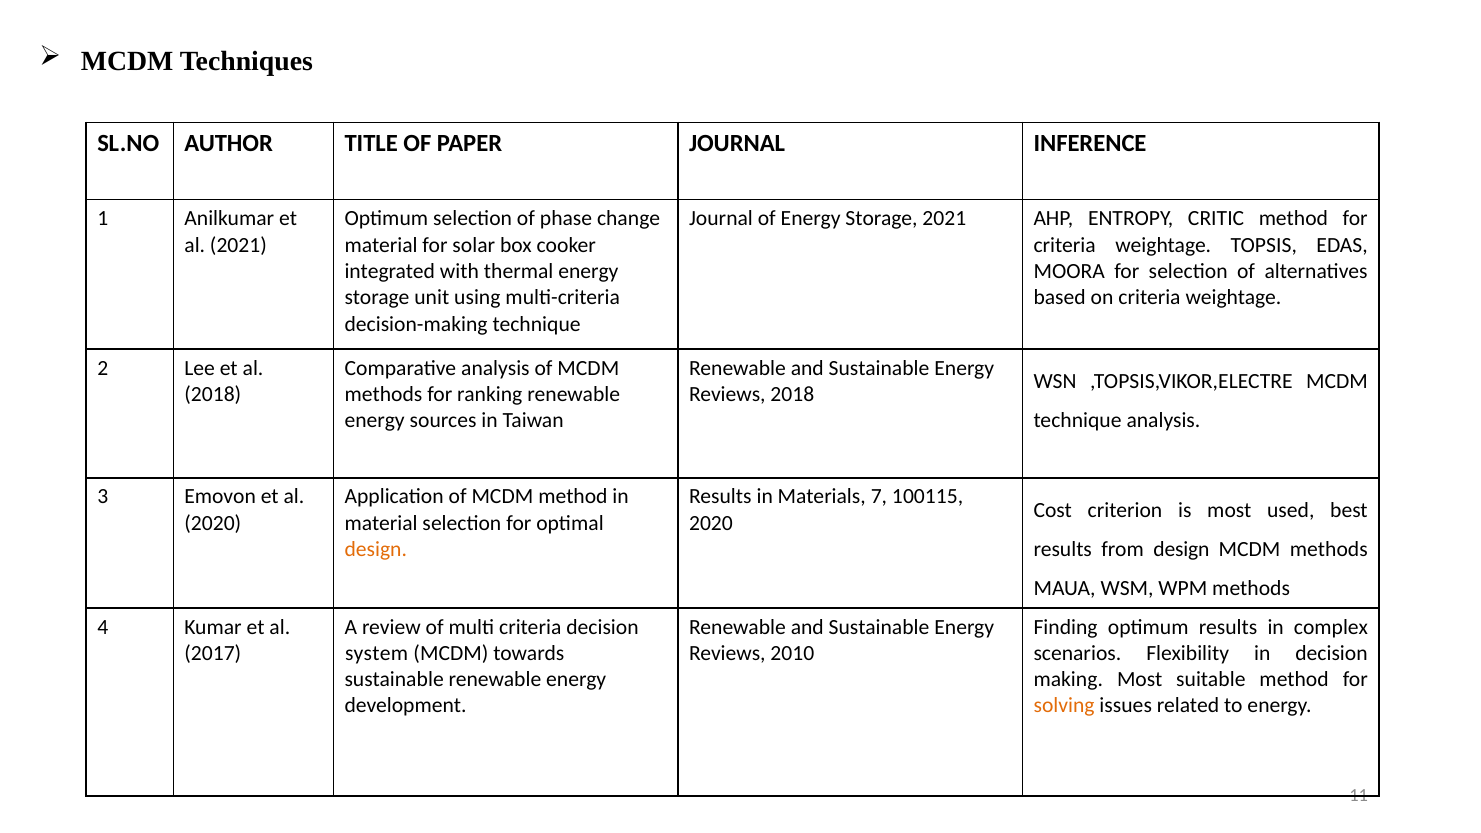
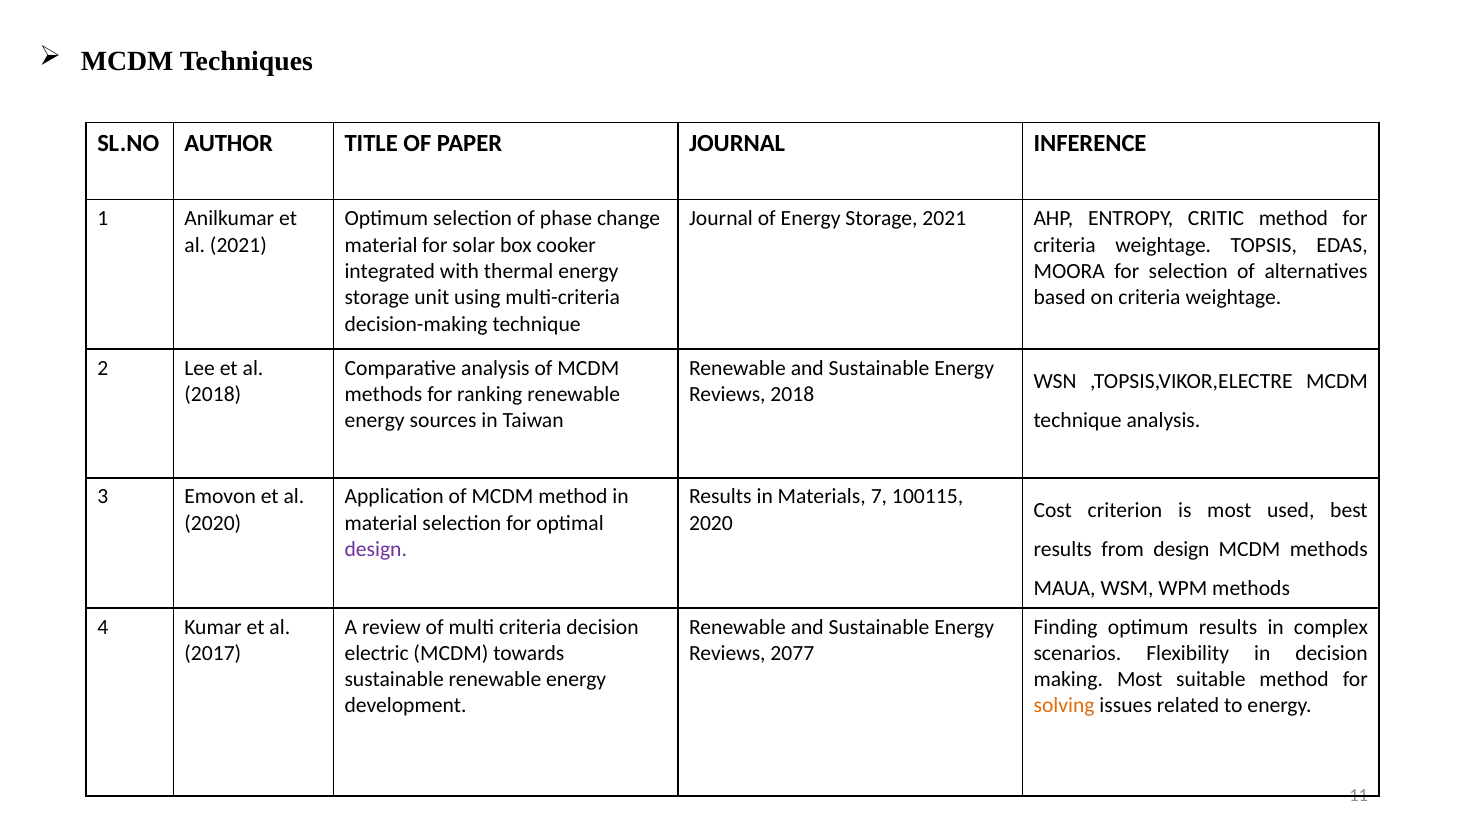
design colour: orange -> purple (376, 549)
system: system -> electric (377, 653)
2010: 2010 -> 2077 (792, 653)
